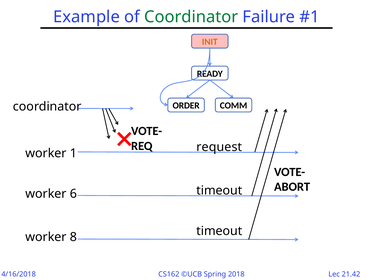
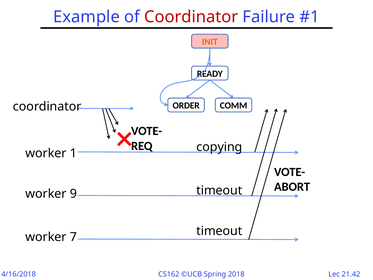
Coordinator colour: green -> red (191, 17)
request: request -> copying (219, 147)
6: 6 -> 9 (73, 194)
8: 8 -> 7 (73, 237)
